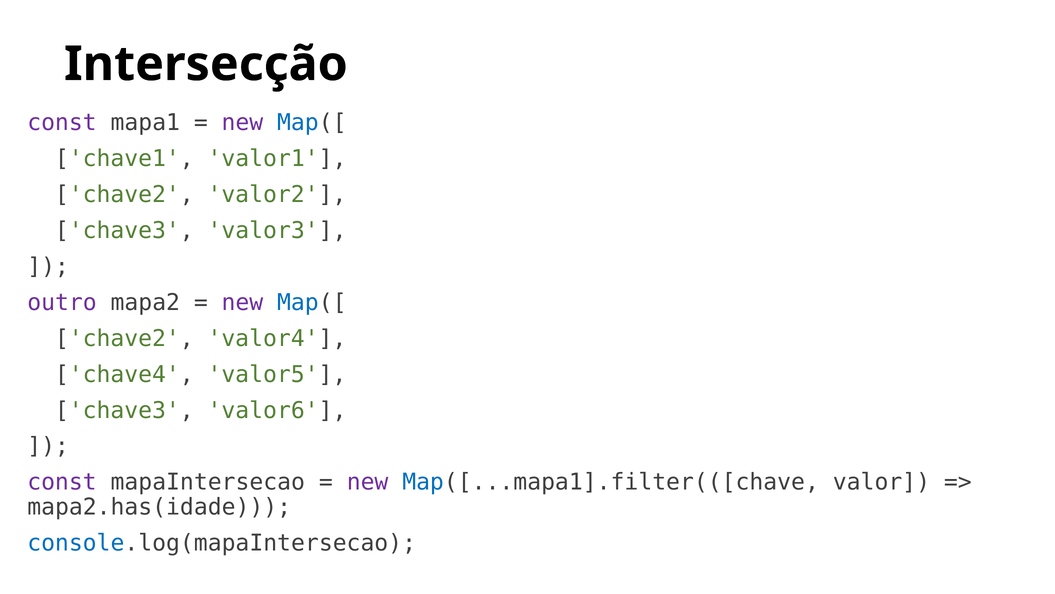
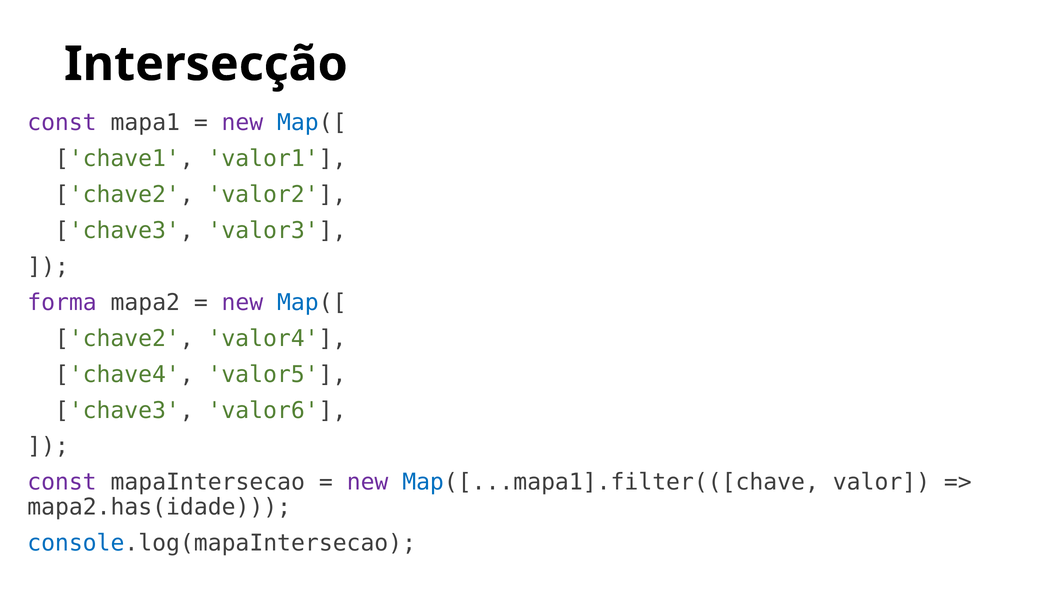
outro: outro -> forma (62, 302)
